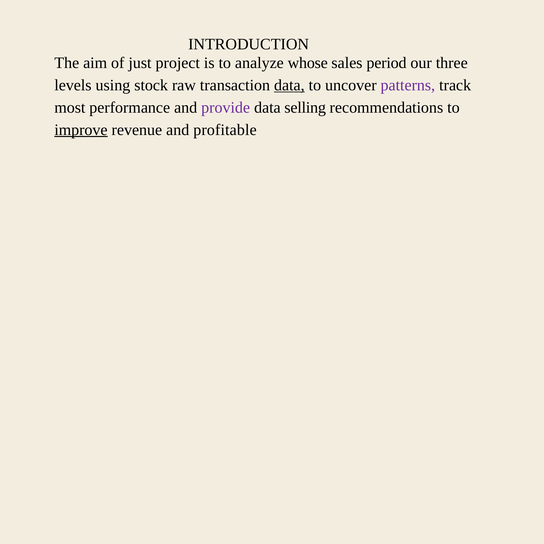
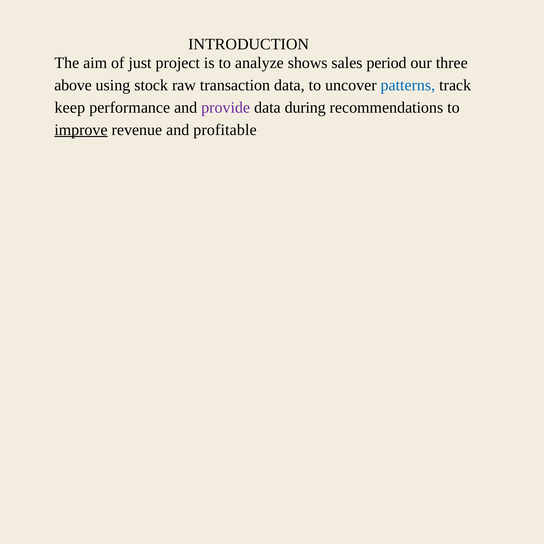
whose: whose -> shows (308, 63)
levels: levels -> above (73, 85)
data underline: present -> none (289, 85)
patterns colour: purple -> blue (408, 85)
most: most -> keep (70, 107)
selling: selling -> during (305, 107)
